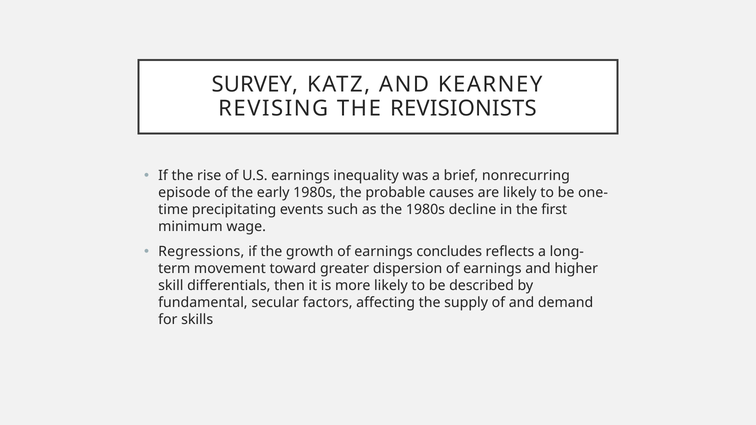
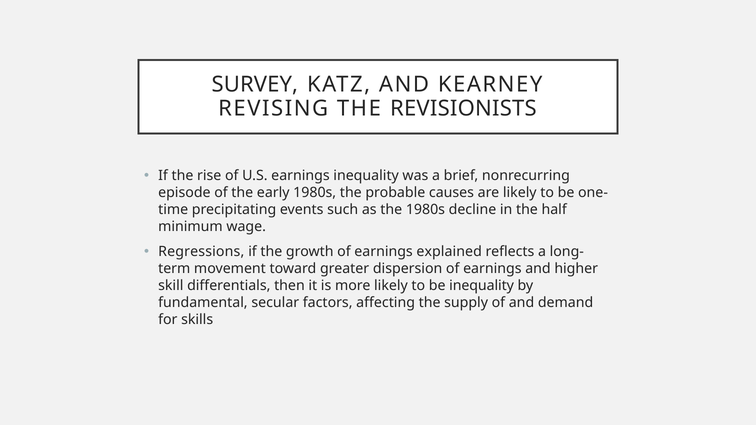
first: first -> half (554, 210)
concludes: concludes -> explained (449, 252)
be described: described -> inequality (482, 286)
